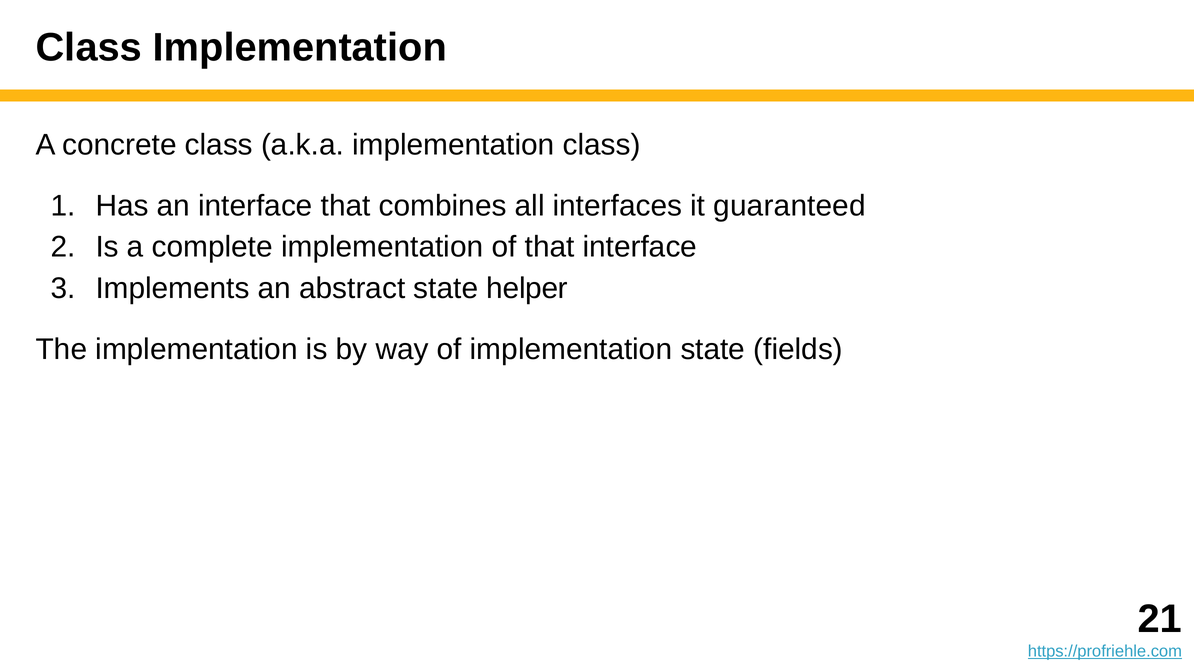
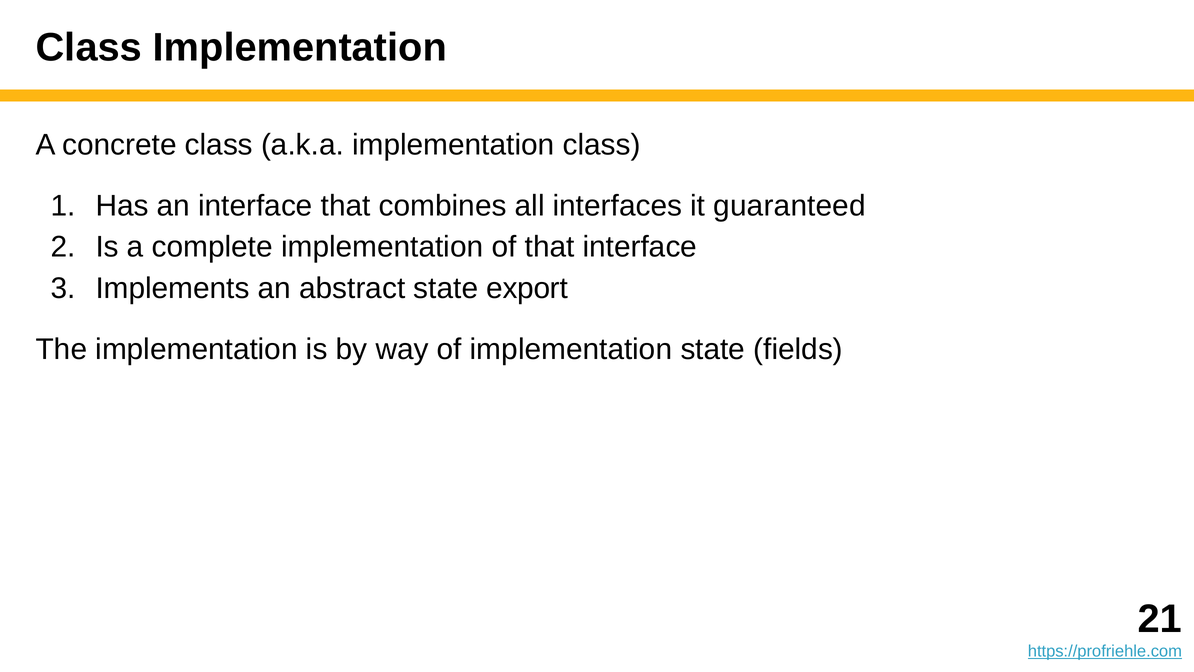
helper: helper -> export (527, 288)
